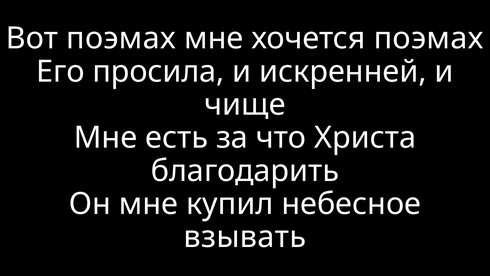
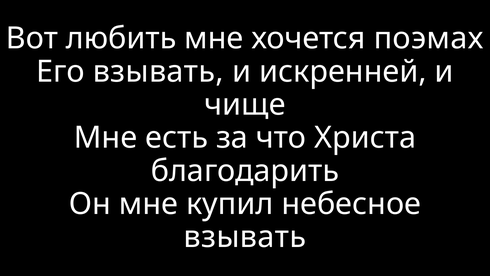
Вот поэмах: поэмах -> любить (121, 38)
Его просила: просила -> взывать (158, 71)
